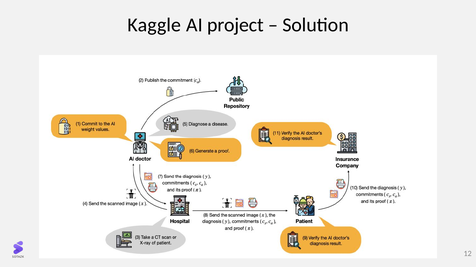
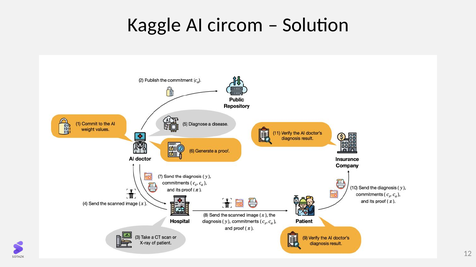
project: project -> circom (235, 25)
